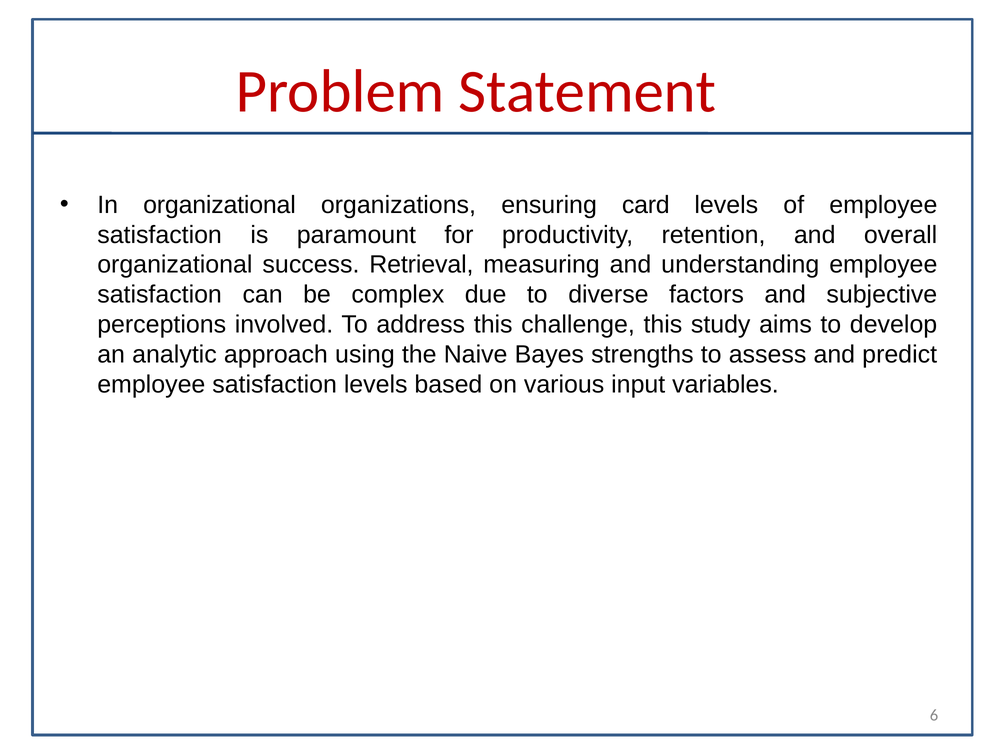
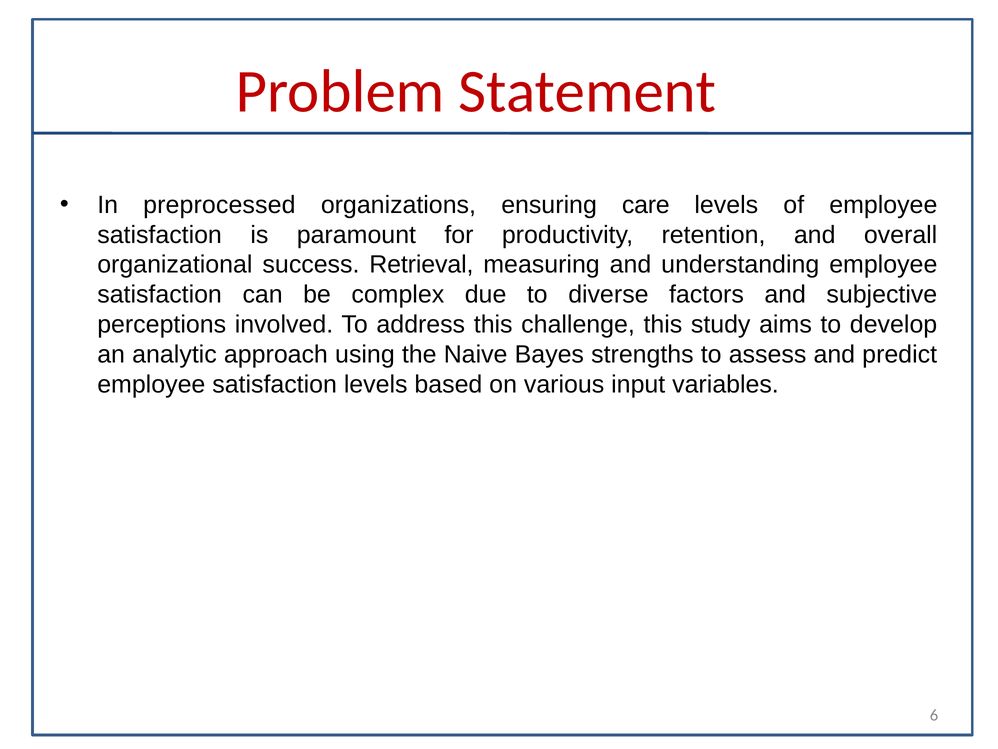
In organizational: organizational -> preprocessed (219, 205)
card: card -> care (646, 205)
